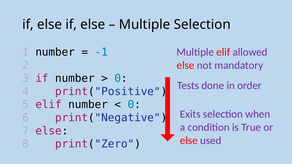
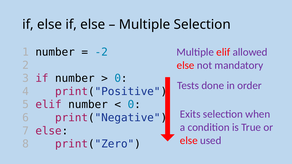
-1: -1 -> -2 (101, 52)
